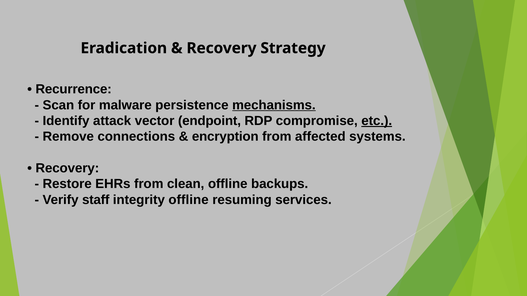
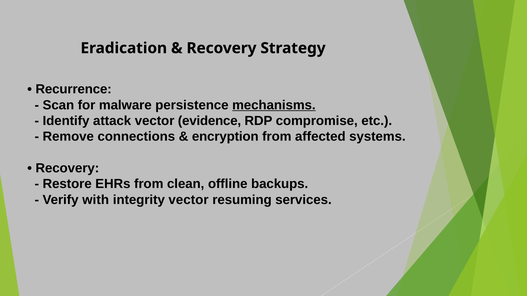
endpoint: endpoint -> evidence (210, 121)
etc underline: present -> none (377, 121)
staff: staff -> with (96, 200)
integrity offline: offline -> vector (189, 200)
